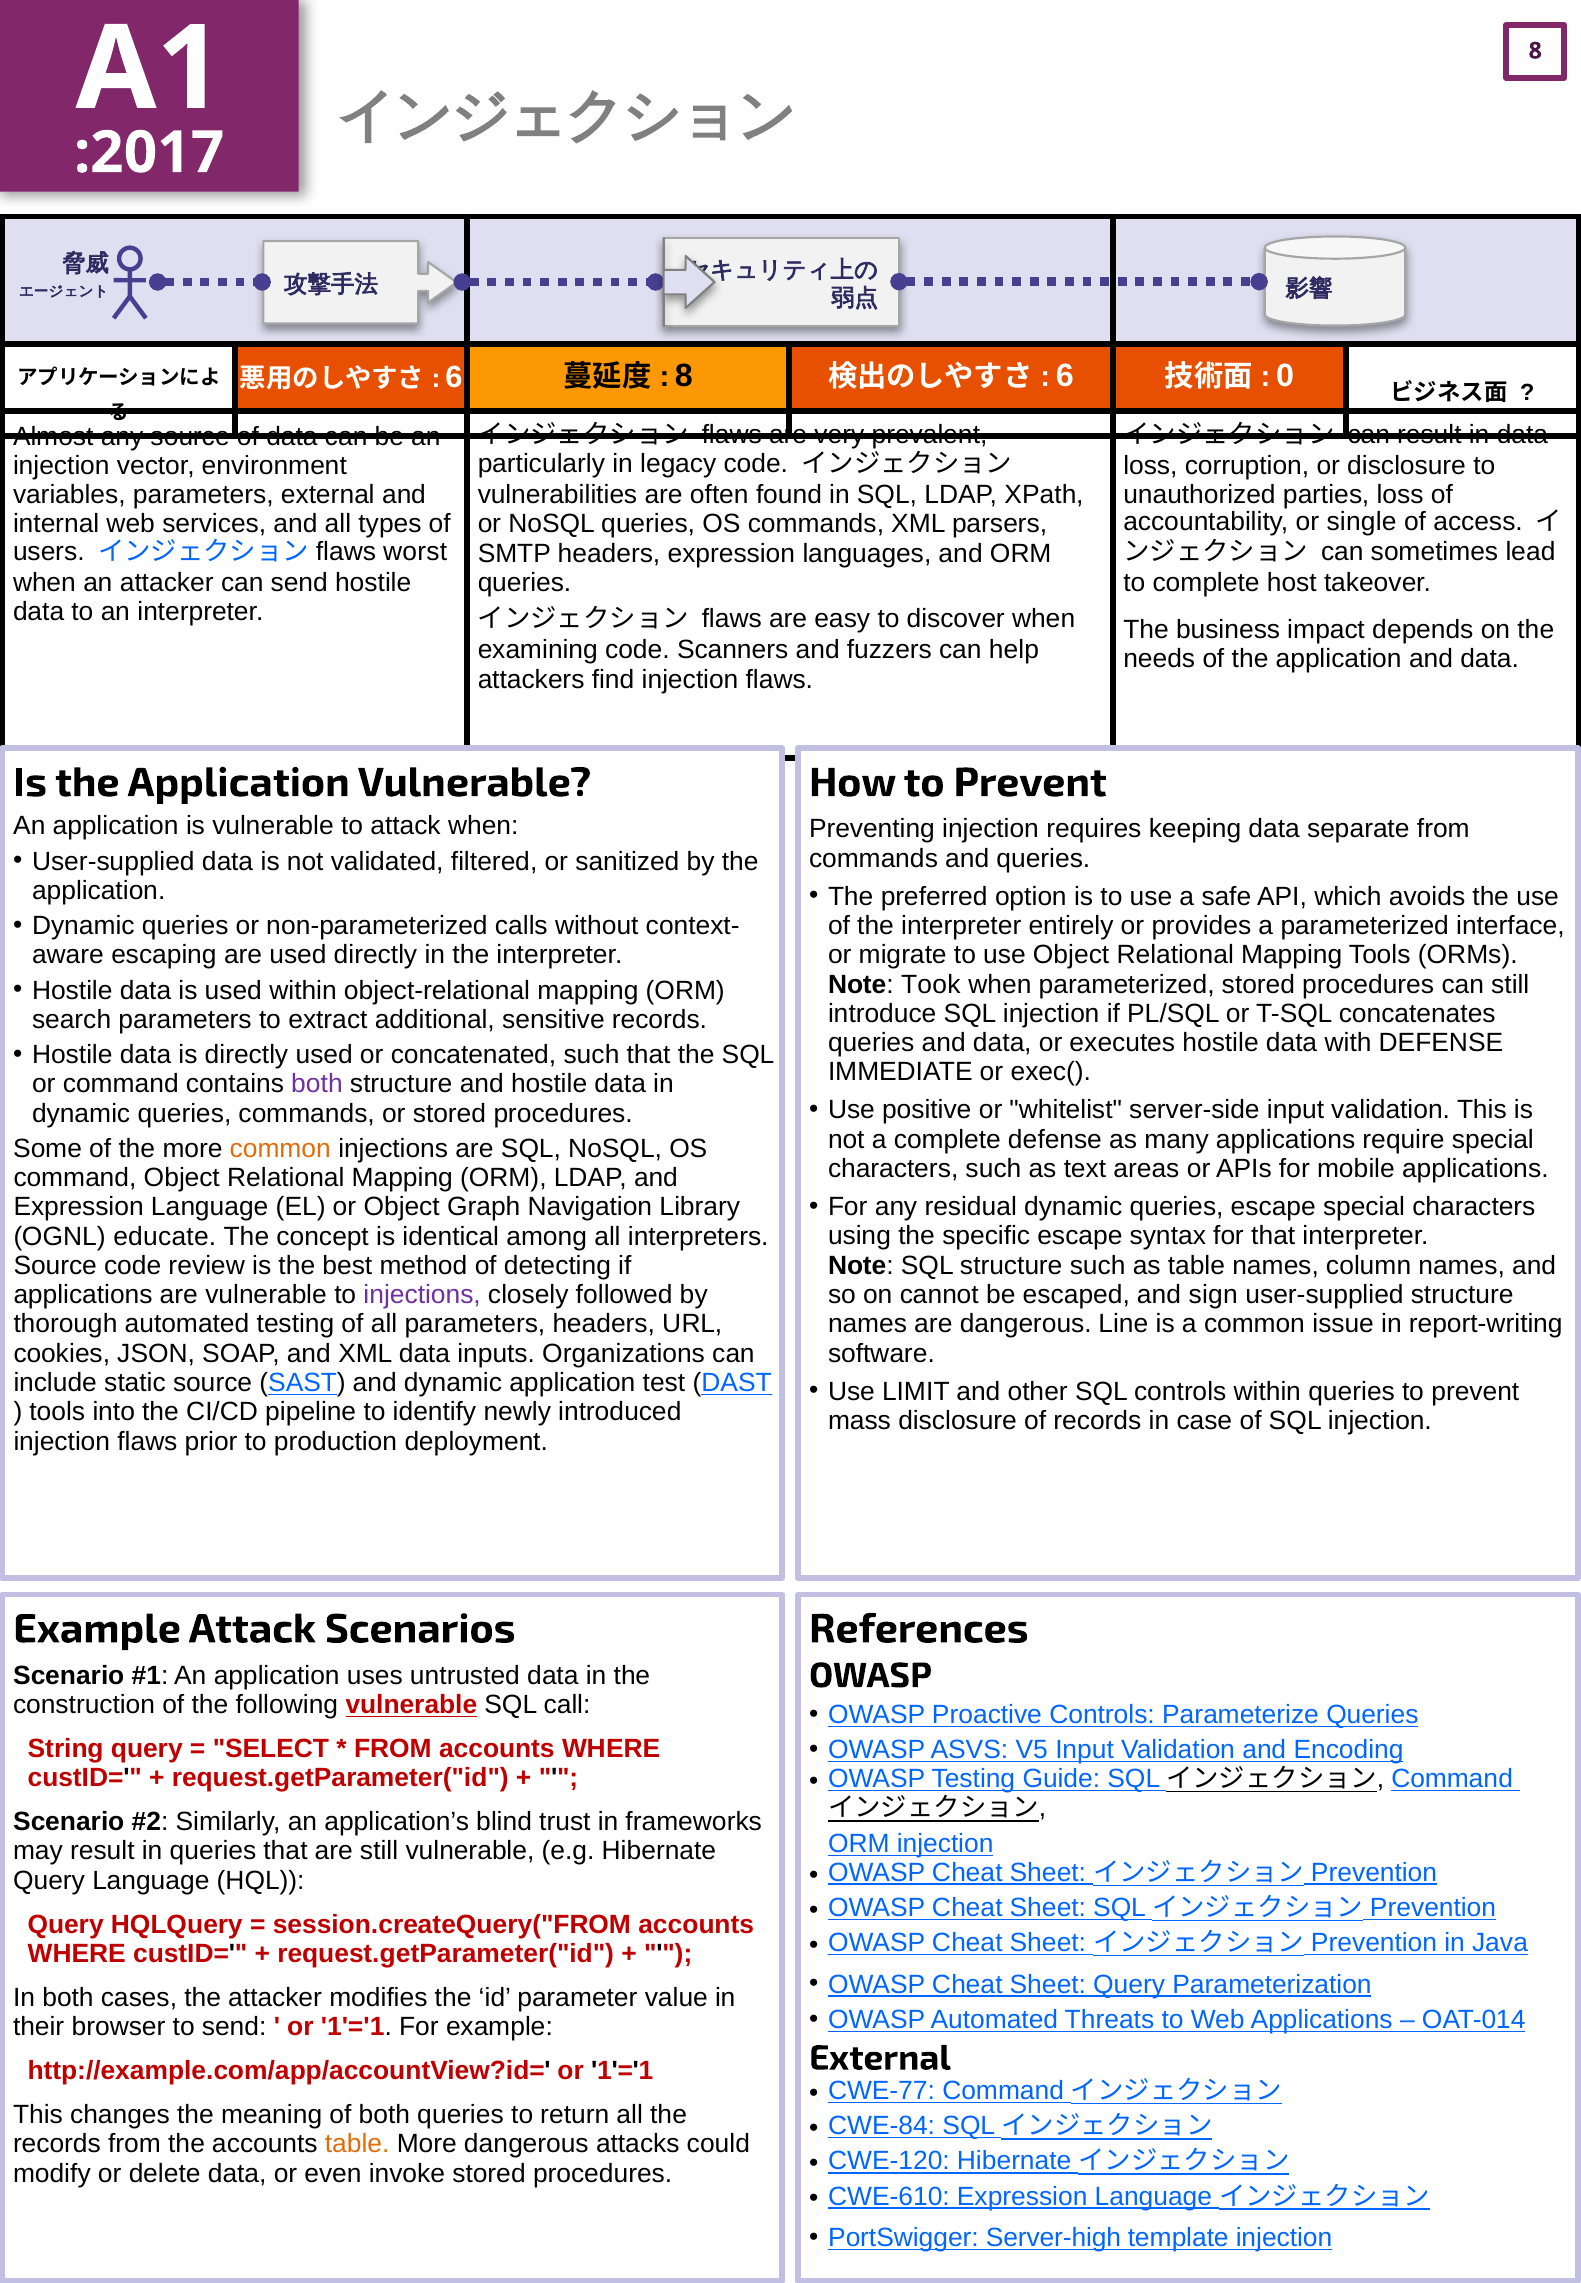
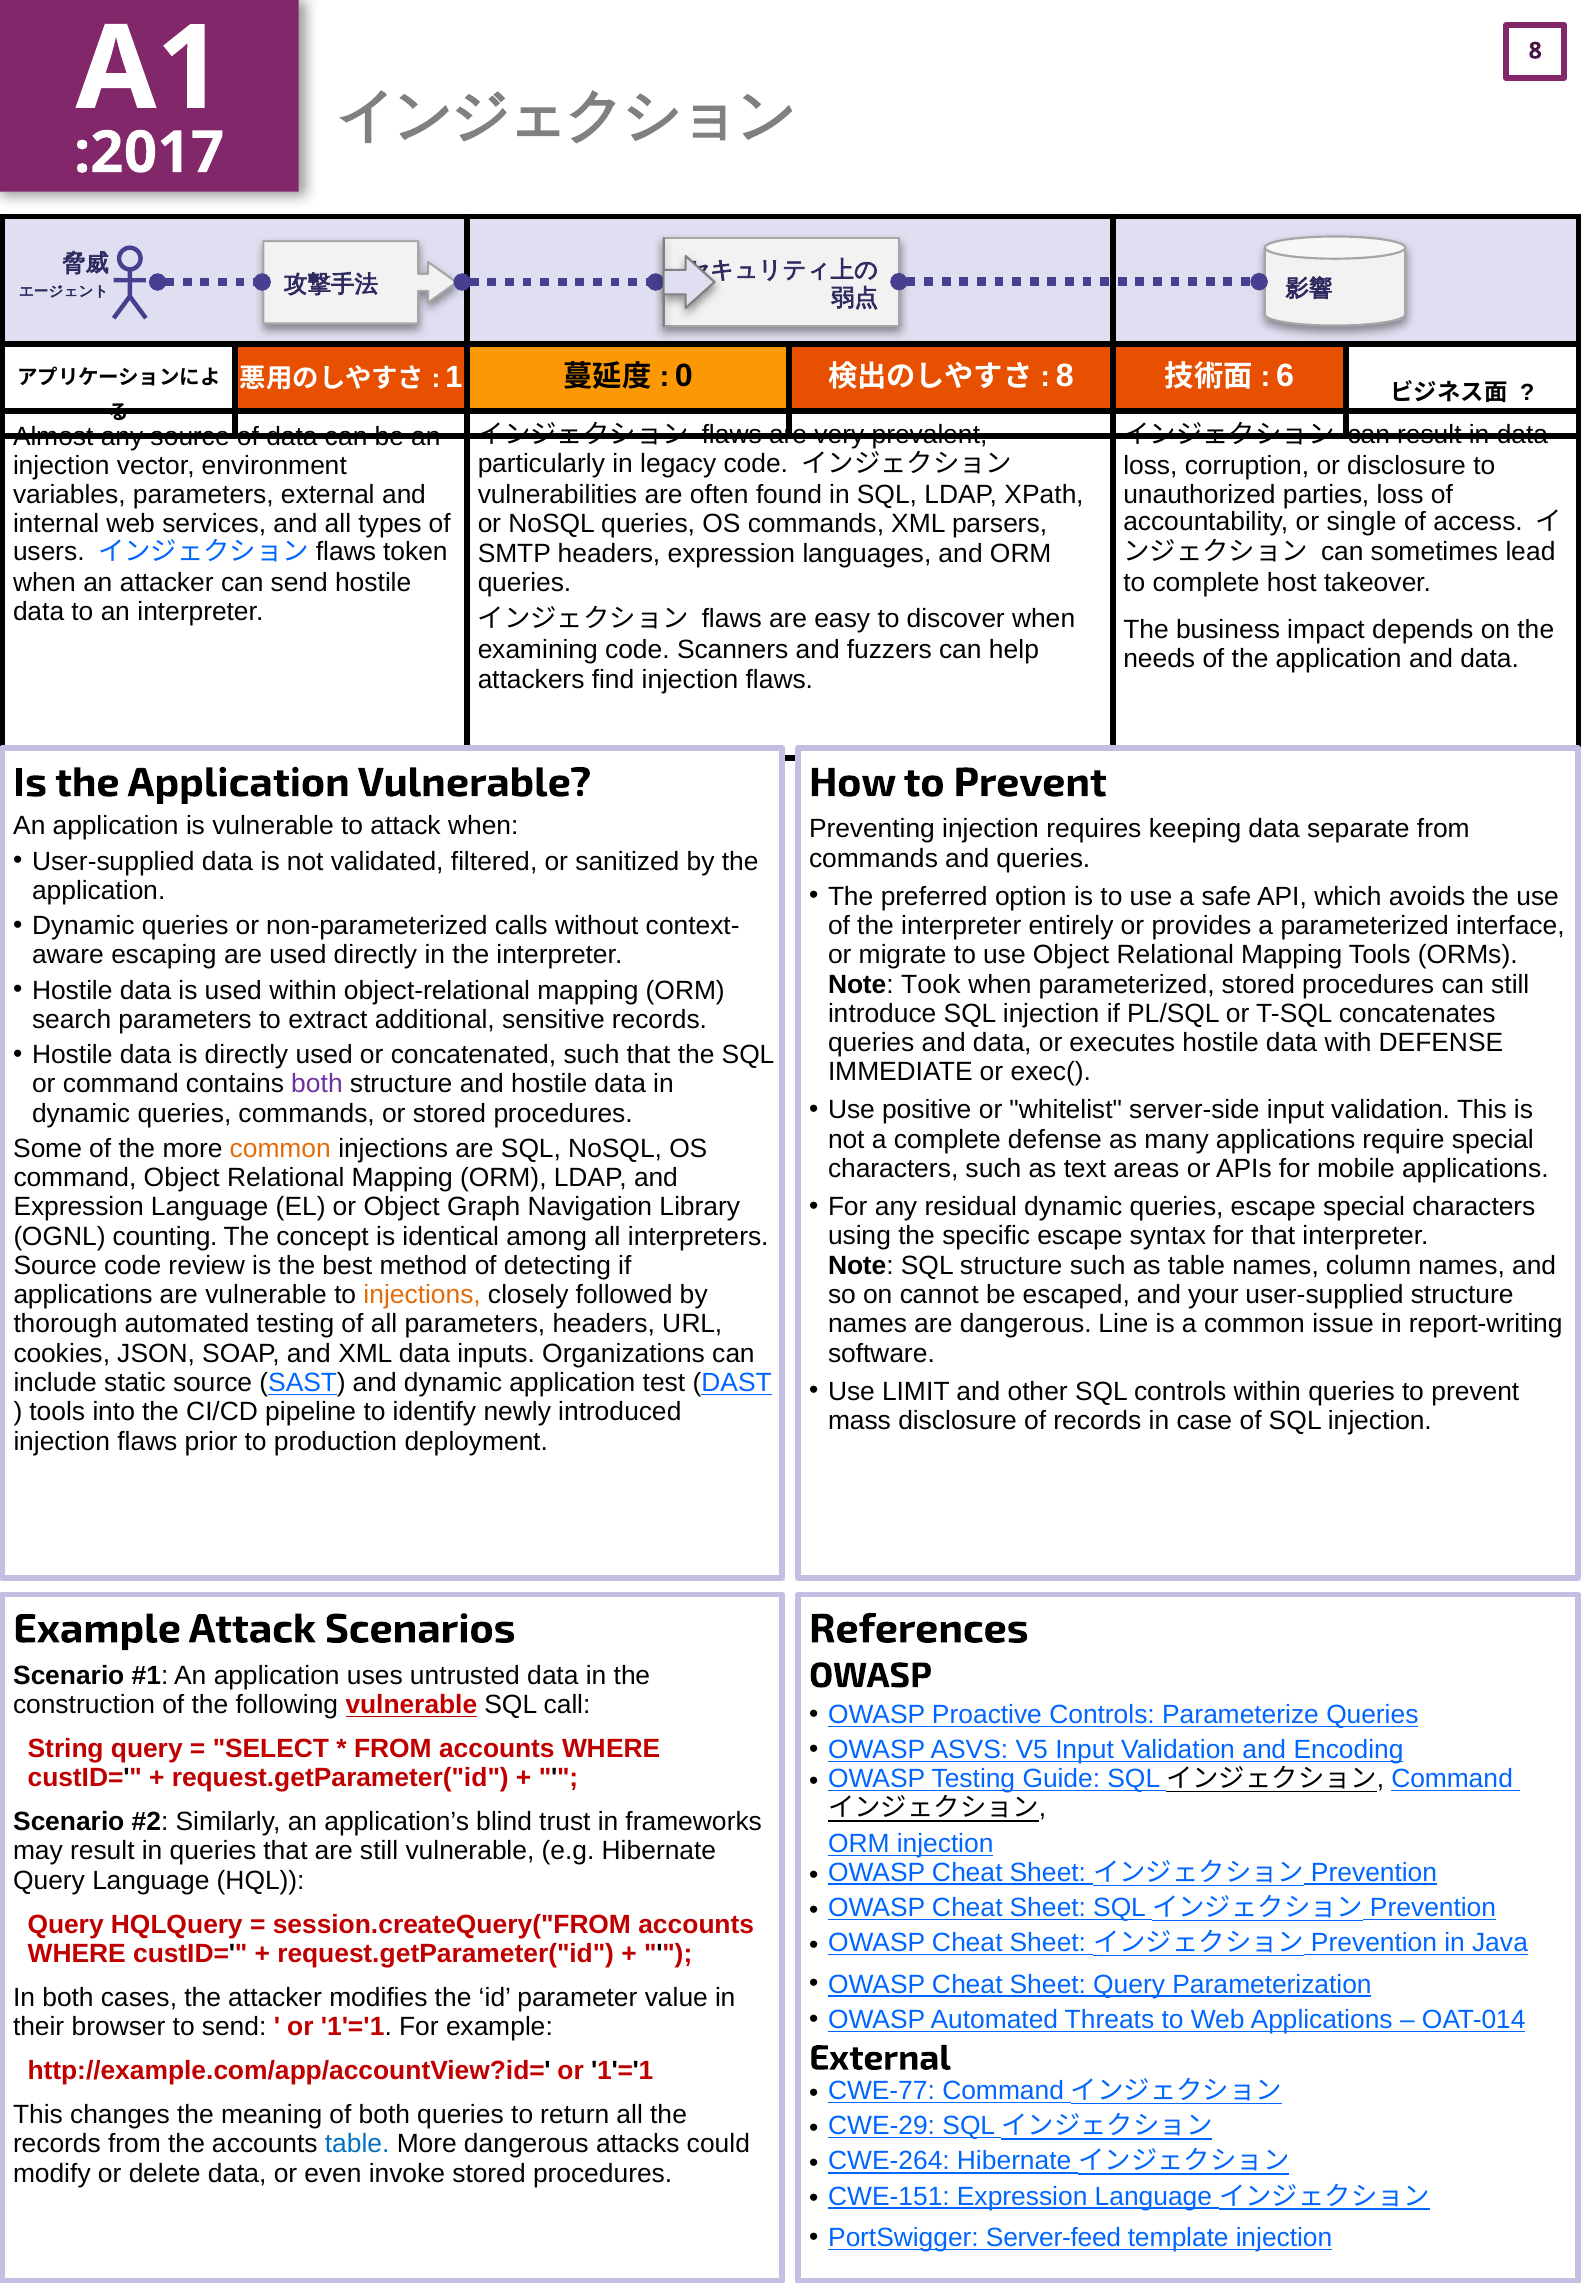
6: 6 -> 1 (454, 377)
8: 8 -> 0 (684, 376)
6: 6 -> 8 (1065, 376)
0: 0 -> 6 (1285, 376)
worst: worst -> token (415, 552)
educate: educate -> counting (165, 1237)
sign: sign -> your (1213, 1295)
injections colour: purple -> orange (422, 1295)
CWE-84: CWE-84 -> CWE-29 (882, 2127)
table colour: orange -> blue (357, 2145)
CWE-120: CWE-120 -> CWE-264 (889, 2162)
CWE-610: CWE-610 -> CWE-151 (889, 2197)
Server-high: Server-high -> Server-feed (1054, 2239)
